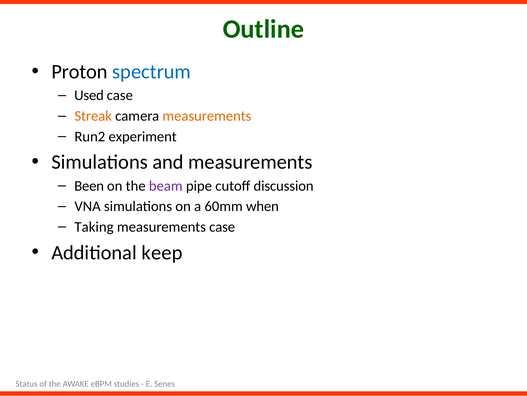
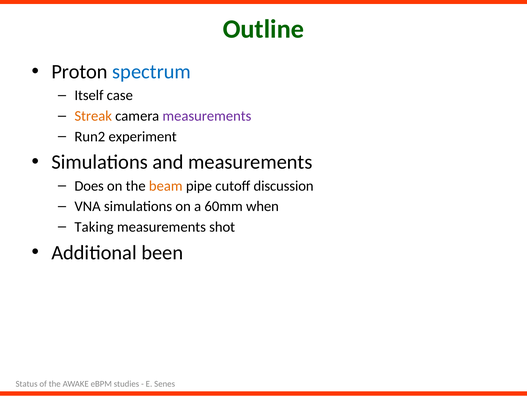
Used: Used -> Itself (89, 95)
measurements colour: orange -> purple (207, 116)
Been: Been -> Does (89, 186)
beam colour: purple -> orange (166, 186)
measurements case: case -> shot (222, 227)
keep: keep -> been (162, 252)
